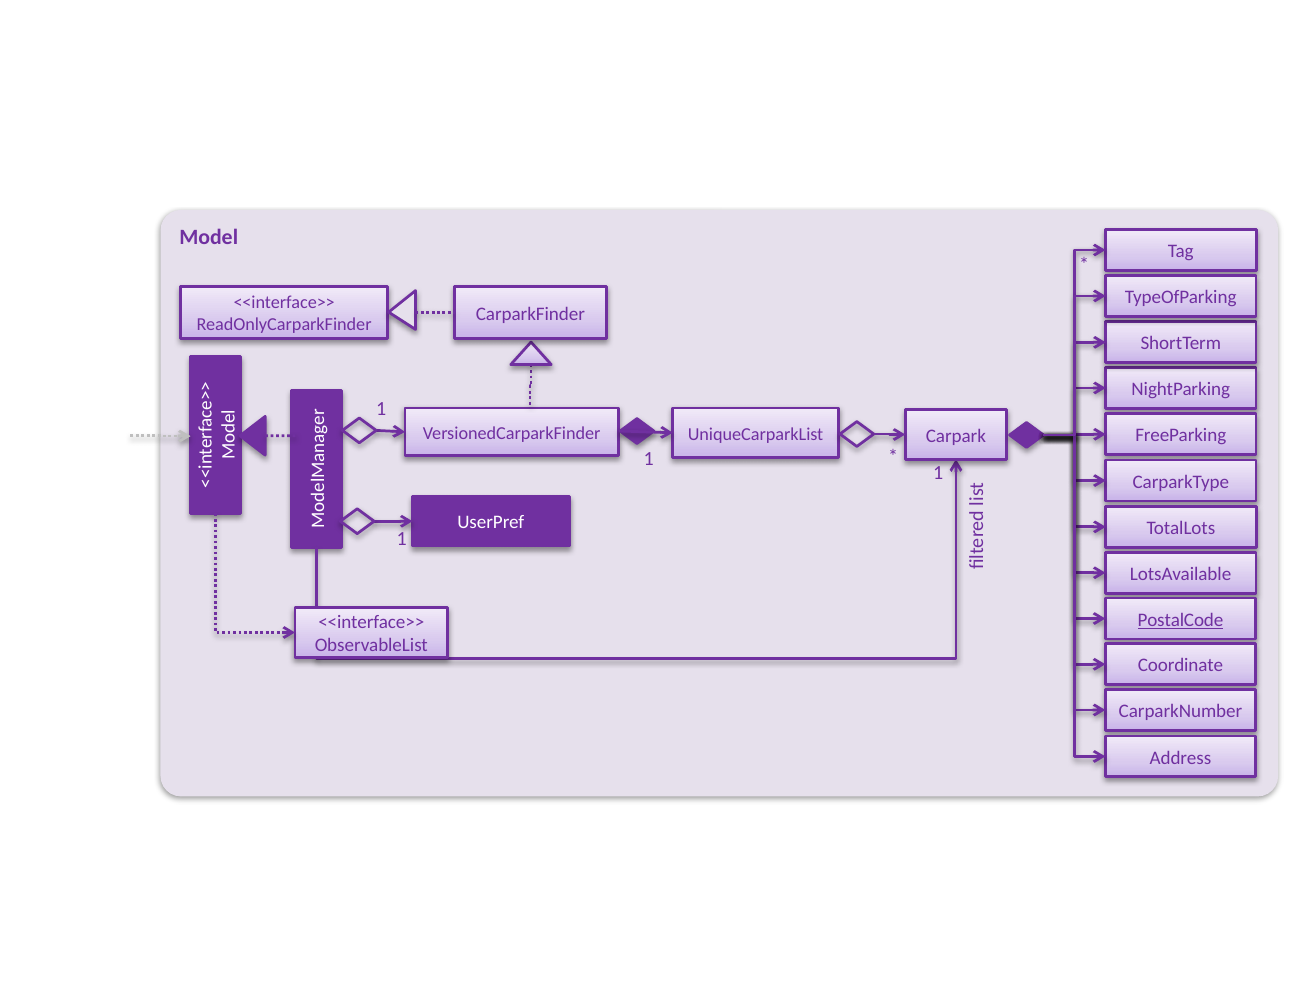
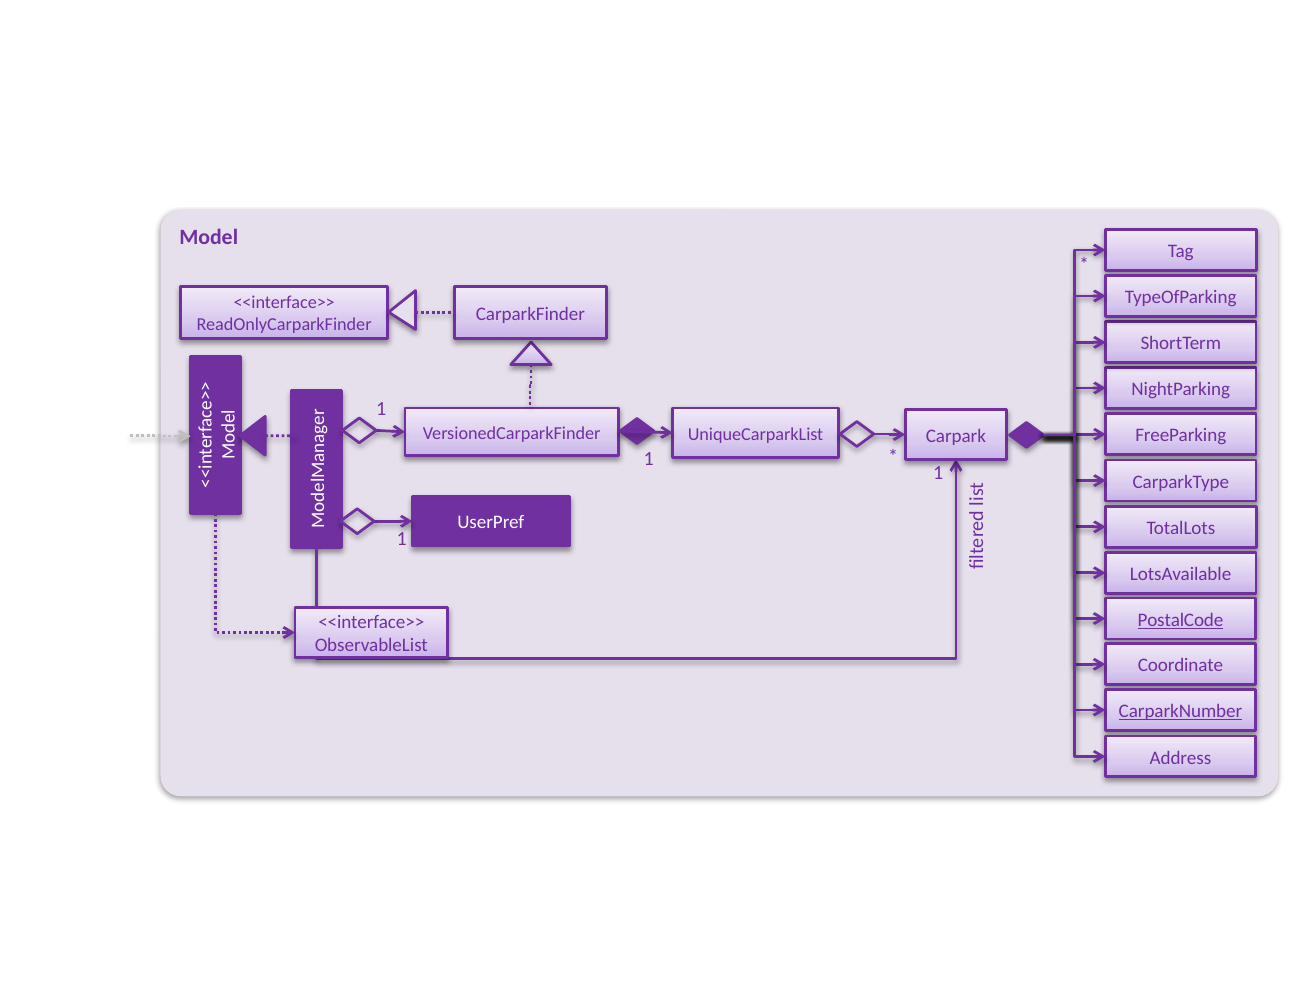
CarparkNumber underline: none -> present (1180, 711)
